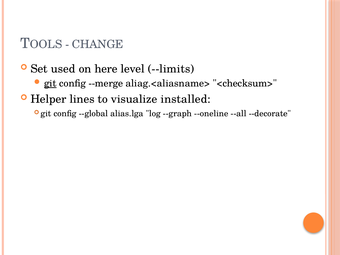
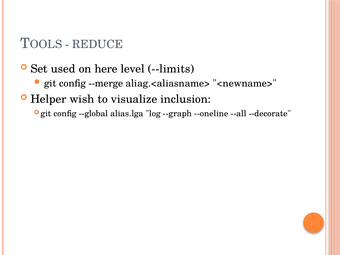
CHANGE: CHANGE -> REDUCE (98, 44)
git underline: present -> none (50, 83)
<checksum>: <checksum> -> <newname> (245, 83)
lines: lines -> wish (82, 99)
installed: installed -> inclusion (186, 99)
